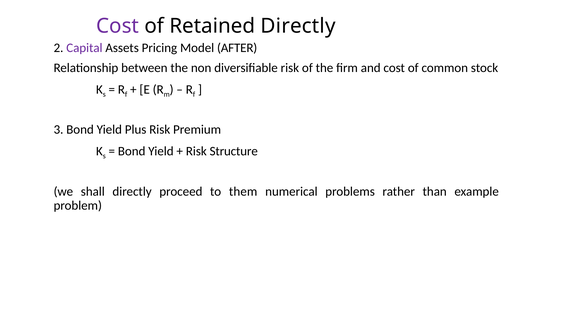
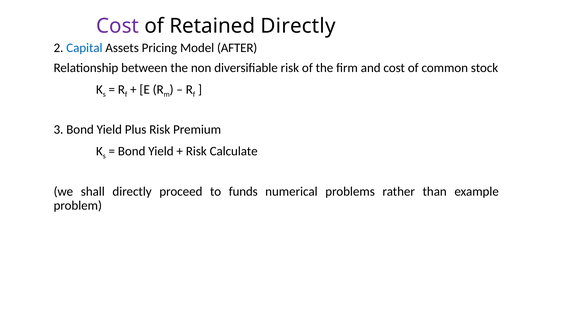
Capital colour: purple -> blue (84, 48)
Structure: Structure -> Calculate (234, 151)
them: them -> funds (243, 191)
